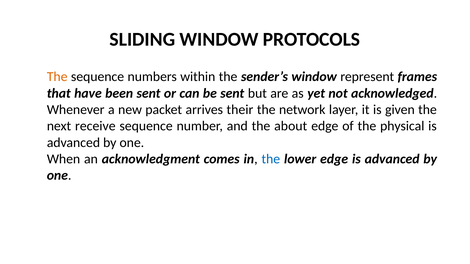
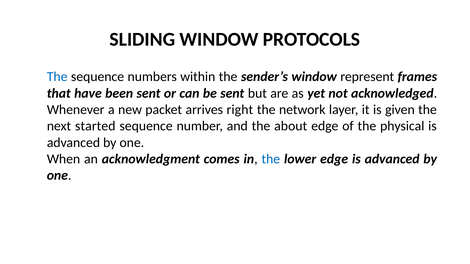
The colour: orange -> blue (57, 77)
their: their -> right (240, 110)
receive: receive -> started (95, 126)
